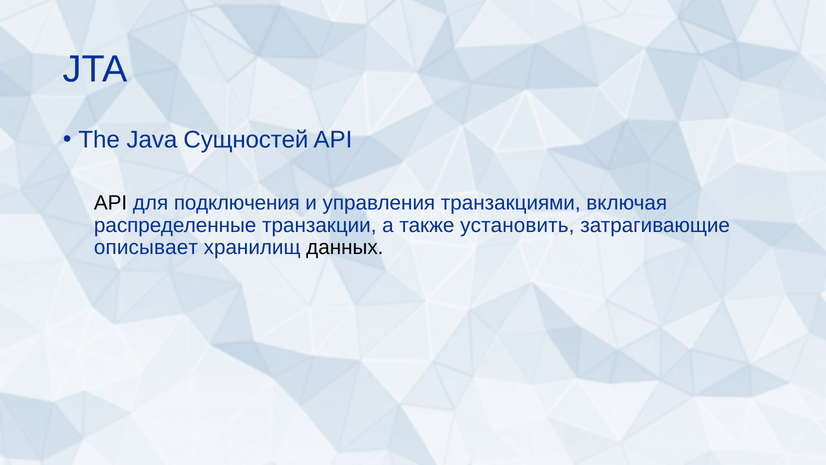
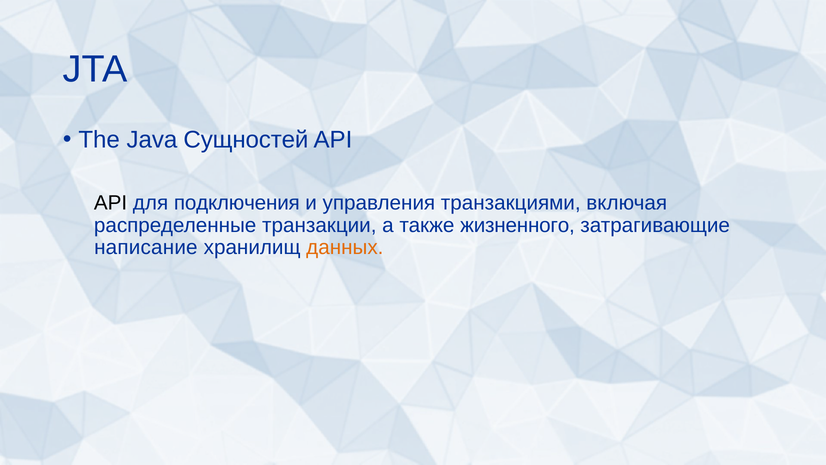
установить: установить -> жизненного (517, 225)
описывает: описывает -> написание (146, 247)
данных colour: black -> orange (345, 247)
